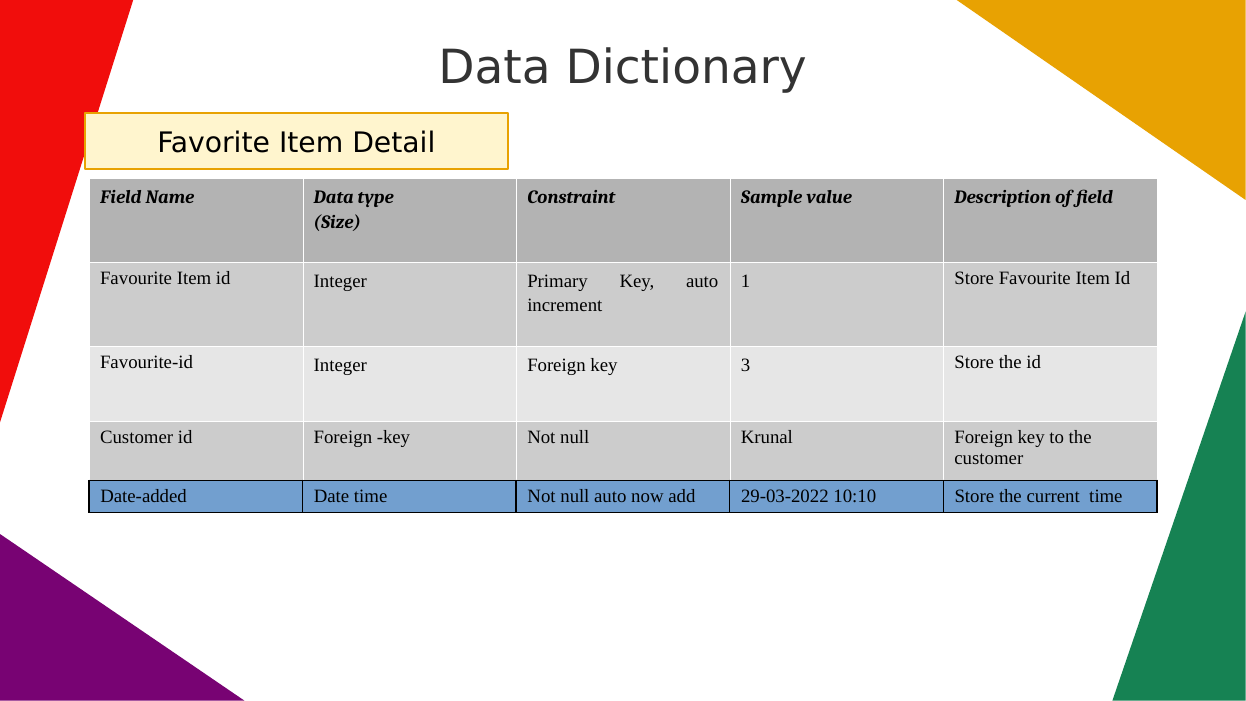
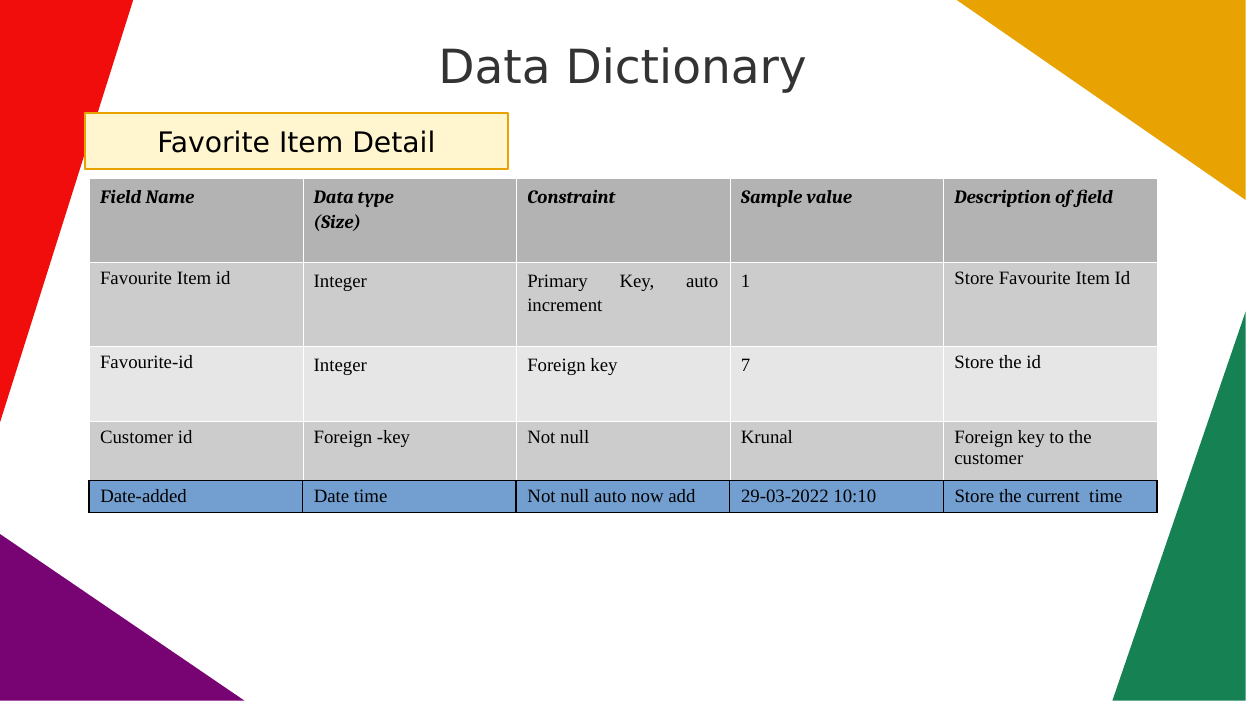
3: 3 -> 7 (746, 365)
